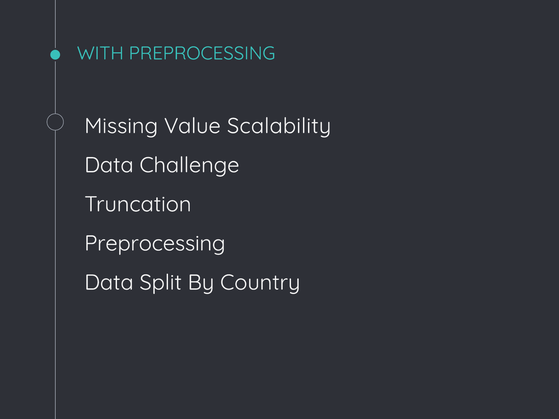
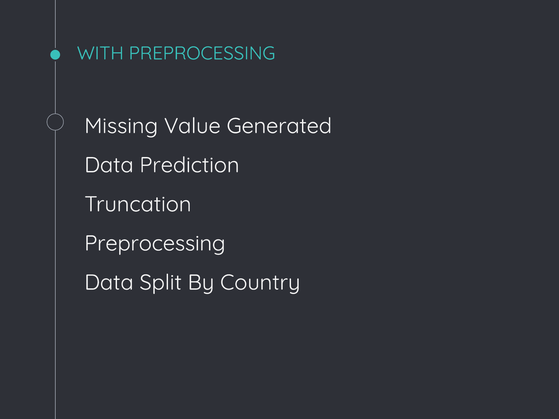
Scalability: Scalability -> Generated (279, 126)
Challenge: Challenge -> Prediction (189, 165)
